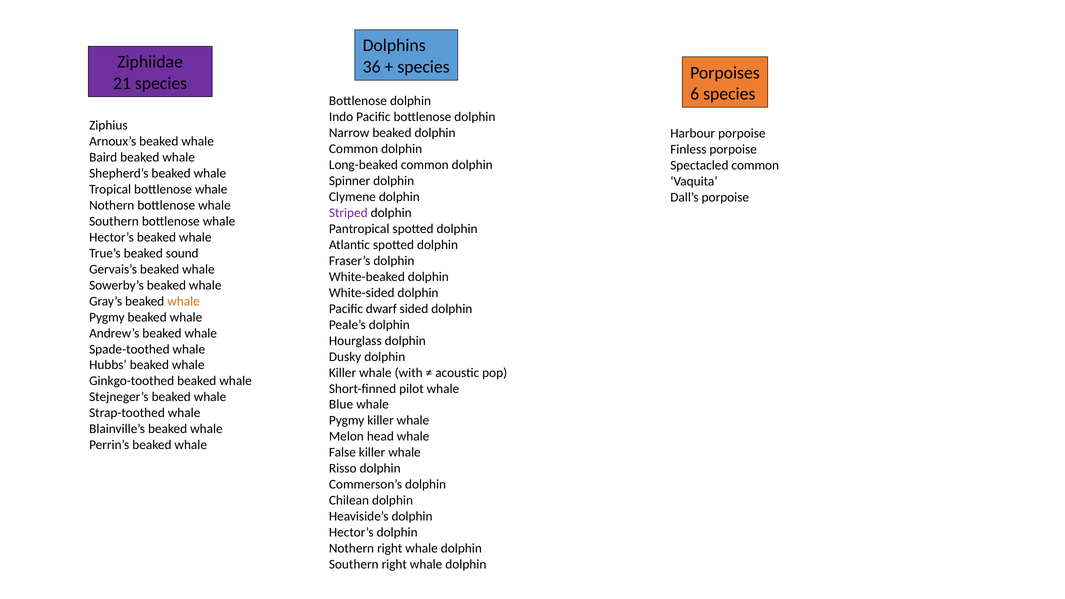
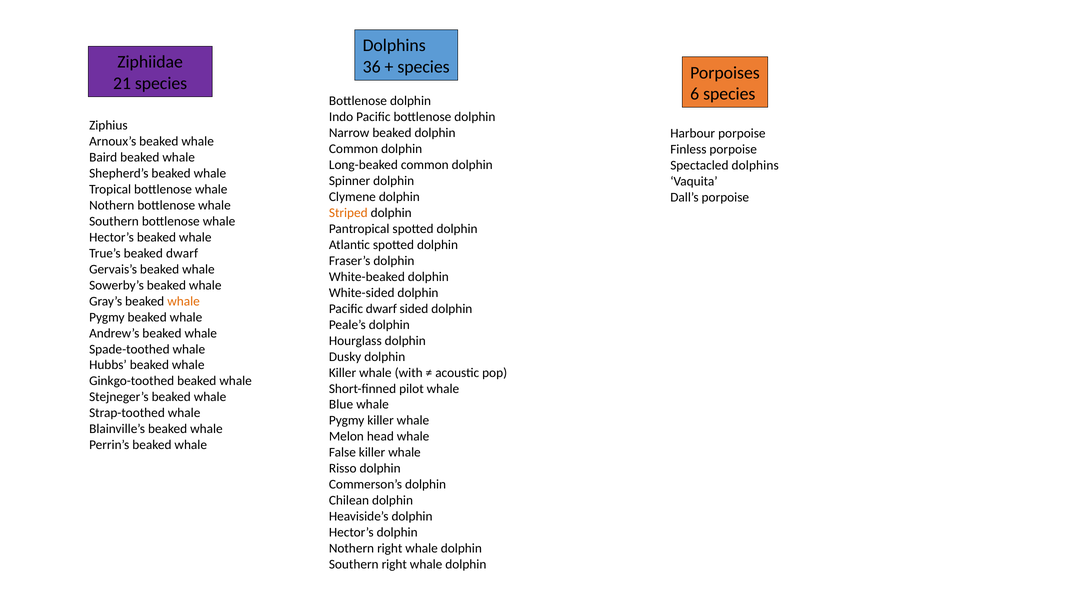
Spectacled common: common -> dolphins (755, 165)
Striped colour: purple -> orange (348, 213)
beaked sound: sound -> dwarf (182, 253)
